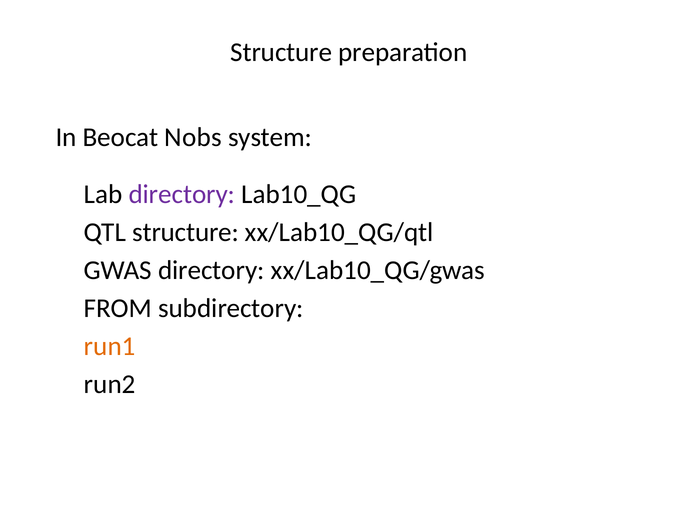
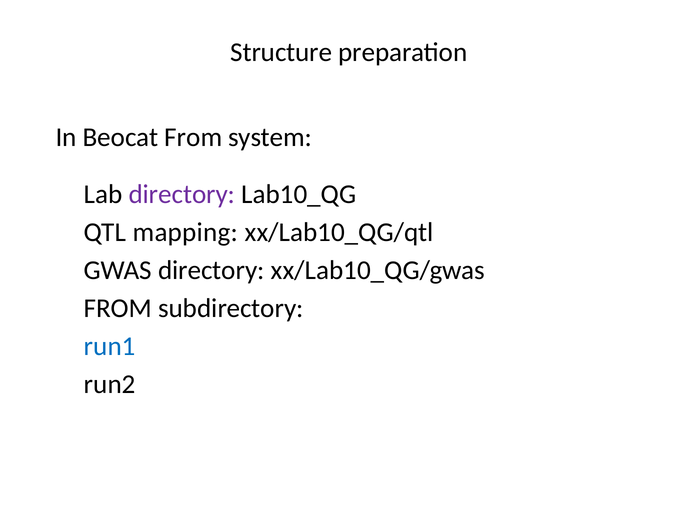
Beocat Nobs: Nobs -> From (193, 137)
QTL structure: structure -> mapping (185, 232)
run1 colour: orange -> blue (110, 346)
